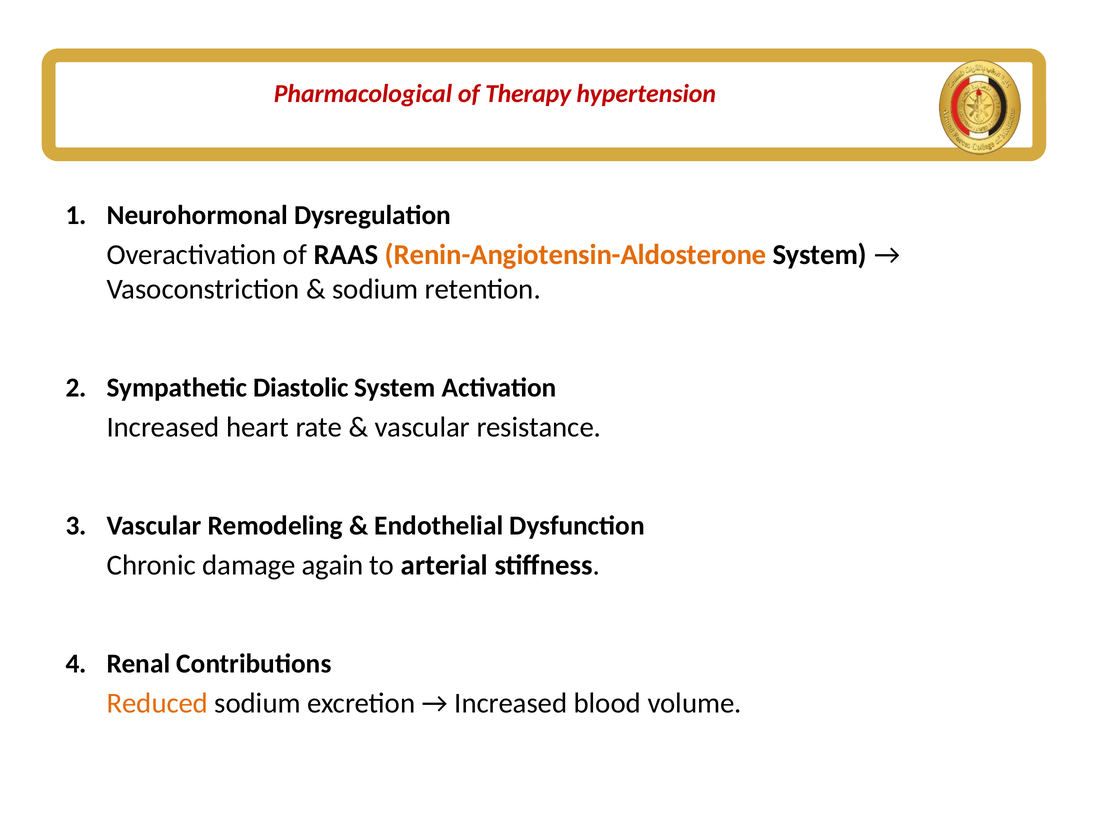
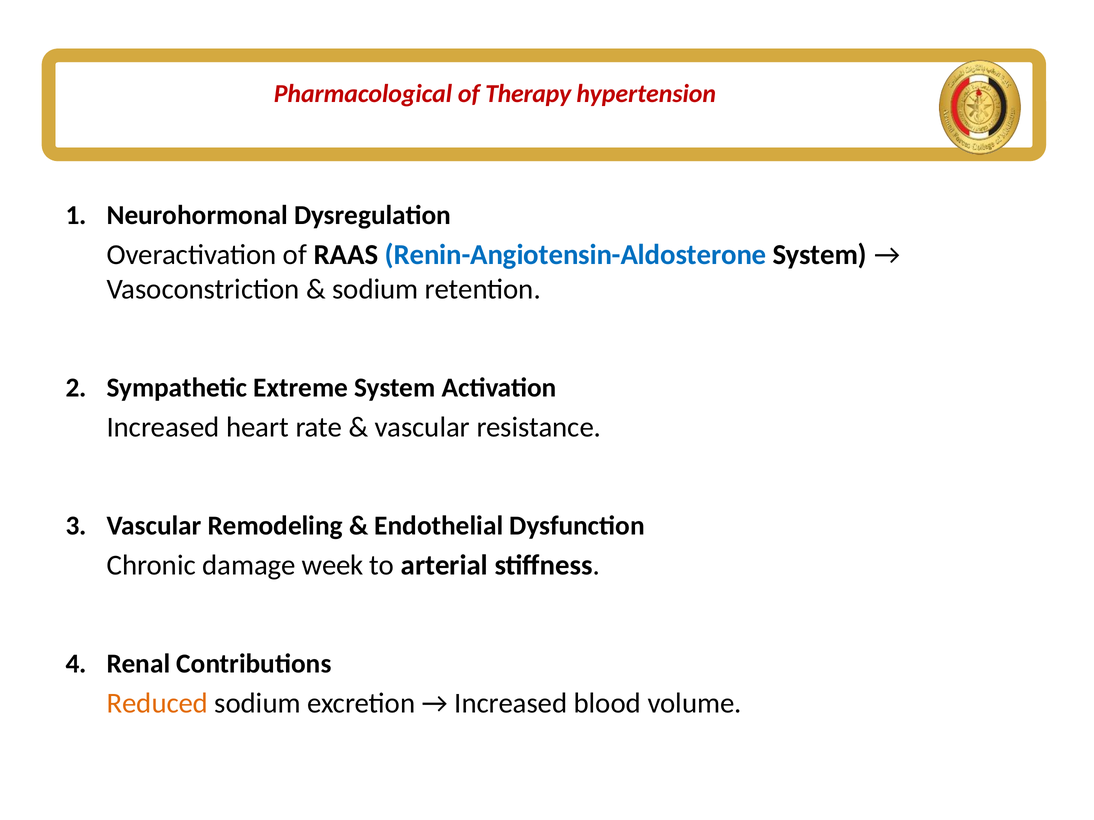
Renin-Angiotensin-Aldosterone colour: orange -> blue (576, 255)
Diastolic: Diastolic -> Extreme (301, 388)
again: again -> week (333, 566)
